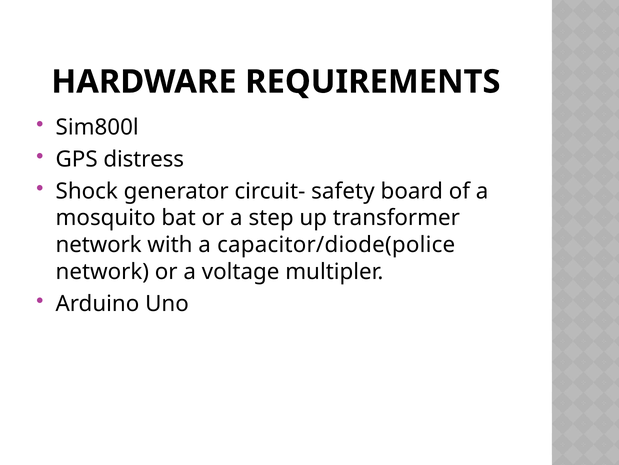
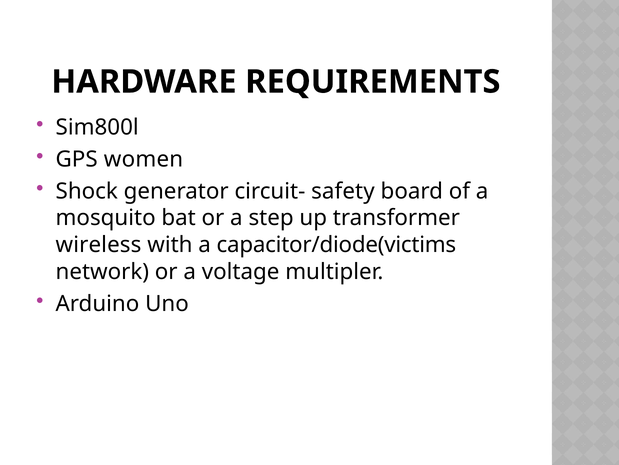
distress: distress -> women (144, 159)
network: network -> wireless (98, 245)
capacitor/diode(police: capacitor/diode(police -> capacitor/diode(victims (336, 245)
